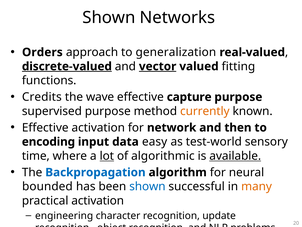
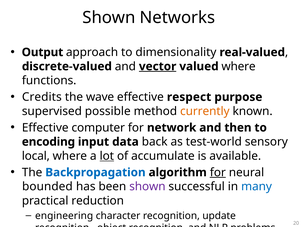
Orders: Orders -> Output (42, 52)
generalization: generalization -> dimensionality (176, 52)
discrete-valued underline: present -> none (67, 66)
valued fitting: fitting -> where (239, 66)
capture: capture -> respect (189, 97)
supervised purpose: purpose -> possible (108, 111)
Effective activation: activation -> computer (98, 127)
easy: easy -> back (155, 141)
time: time -> local (36, 156)
algorithmic: algorithmic -> accumulate (163, 156)
available underline: present -> none (235, 156)
for underline: none -> present (218, 172)
shown colour: blue -> purple (147, 186)
many colour: orange -> blue (257, 186)
practical activation: activation -> reduction (98, 200)
